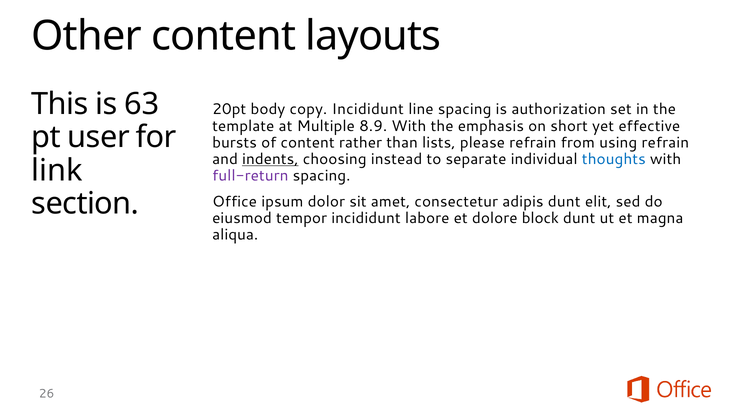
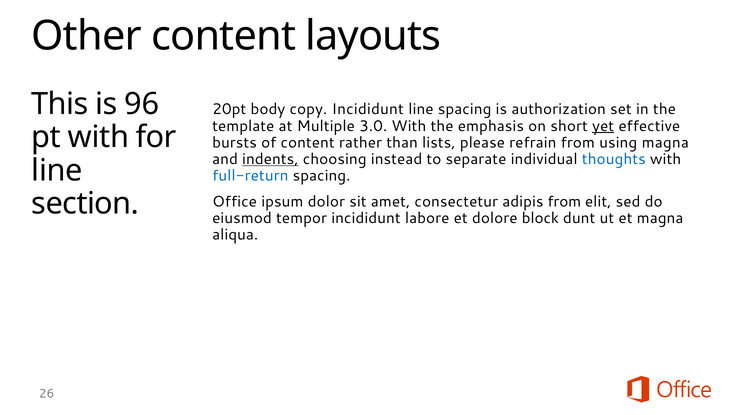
63: 63 -> 96 (142, 104)
8.9: 8.9 -> 3.0 (373, 126)
yet underline: none -> present (603, 126)
pt user: user -> with (98, 137)
using refrain: refrain -> magna (665, 142)
link: link -> line (57, 170)
full-return colour: purple -> blue (250, 176)
adipis dunt: dunt -> from (564, 201)
